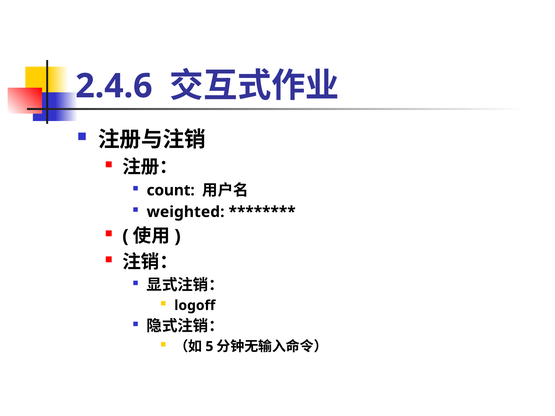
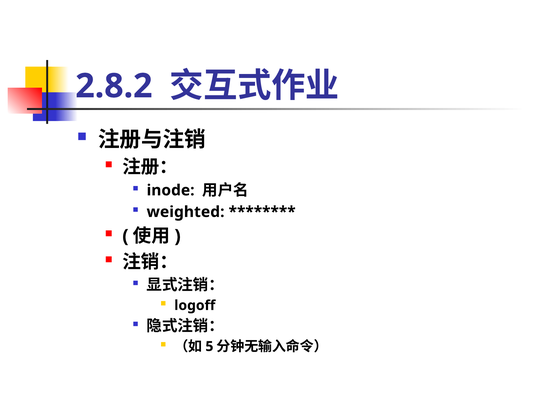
2.4.6: 2.4.6 -> 2.8.2 (114, 86)
count: count -> inode (171, 190)
